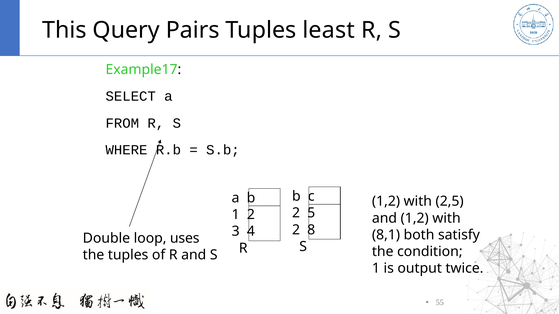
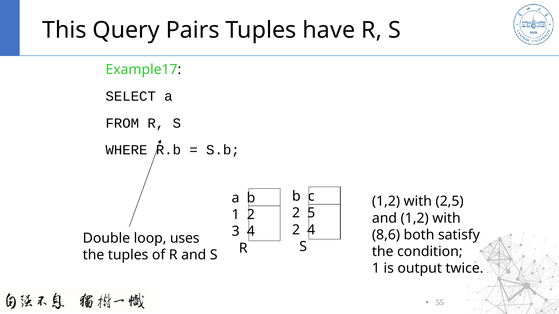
least: least -> have (329, 30)
2 8: 8 -> 4 (311, 230)
8,1: 8,1 -> 8,6 (386, 235)
